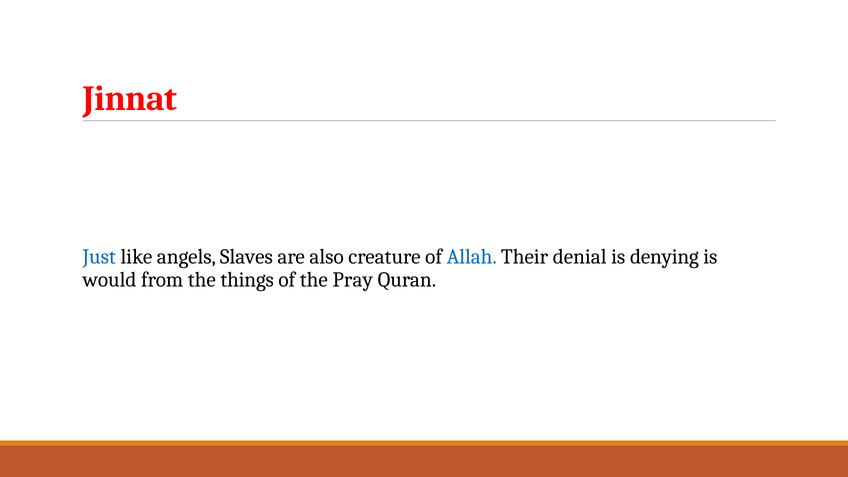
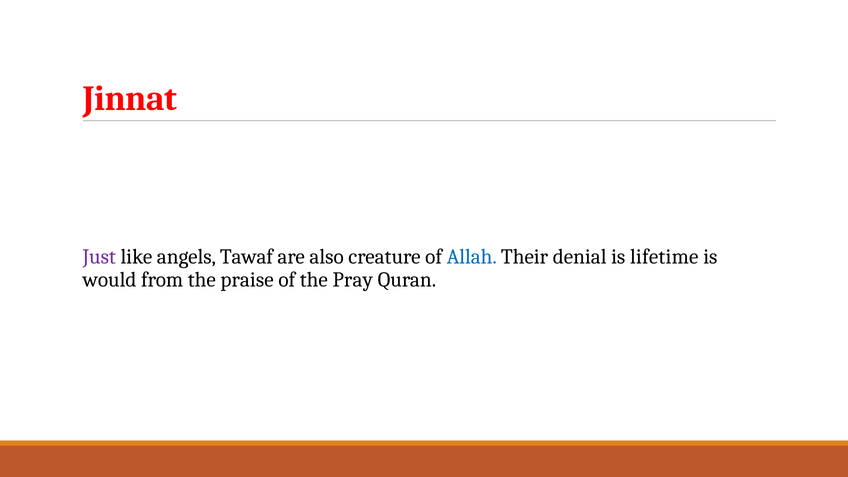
Just colour: blue -> purple (99, 257)
Slaves: Slaves -> Tawaf (246, 257)
denying: denying -> lifetime (664, 257)
things: things -> praise (247, 280)
